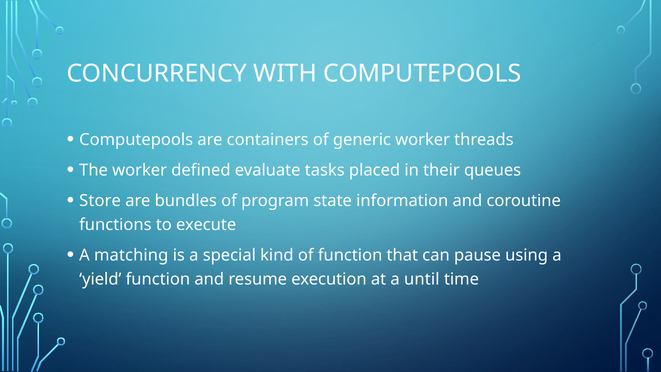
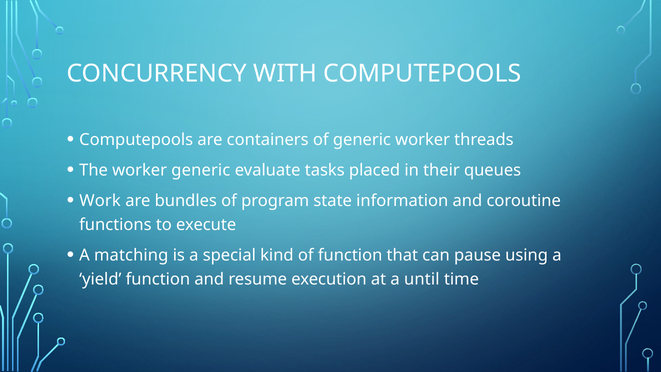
worker defined: defined -> generic (201, 170)
Store: Store -> Work (100, 201)
